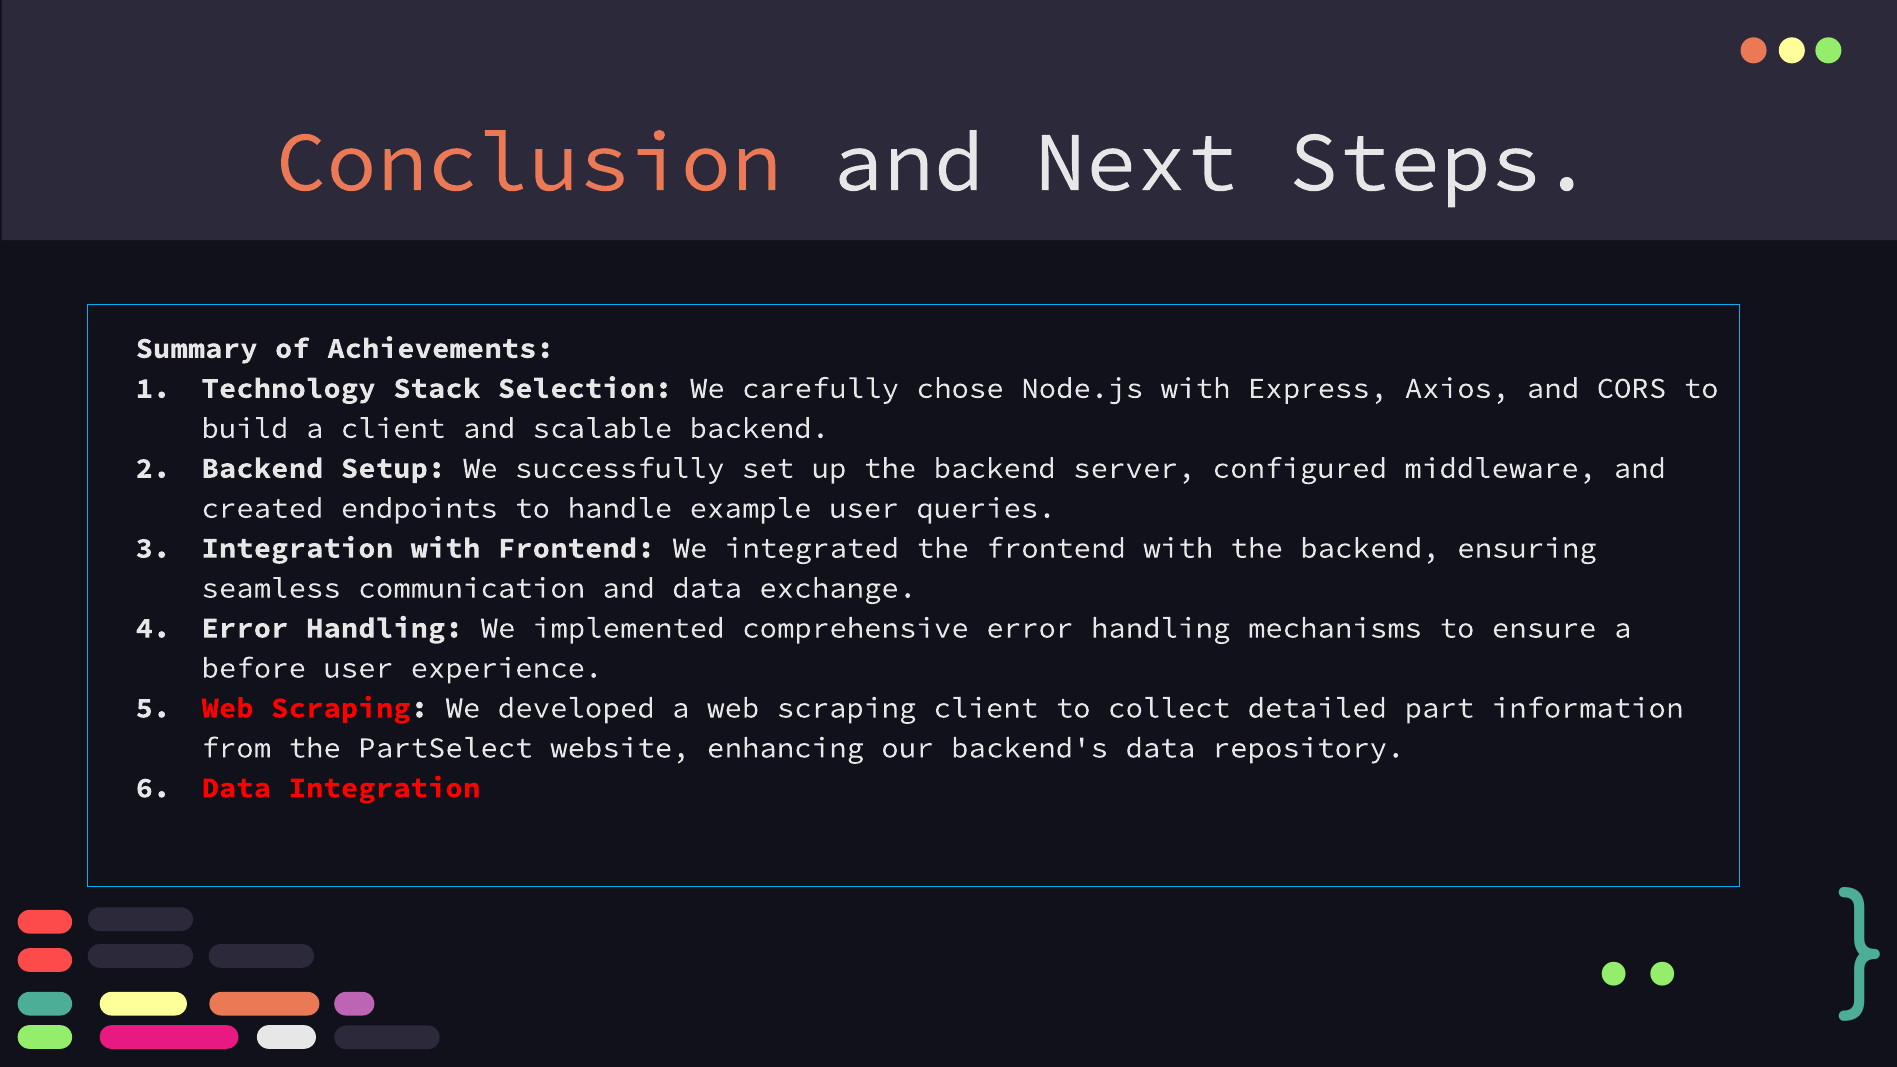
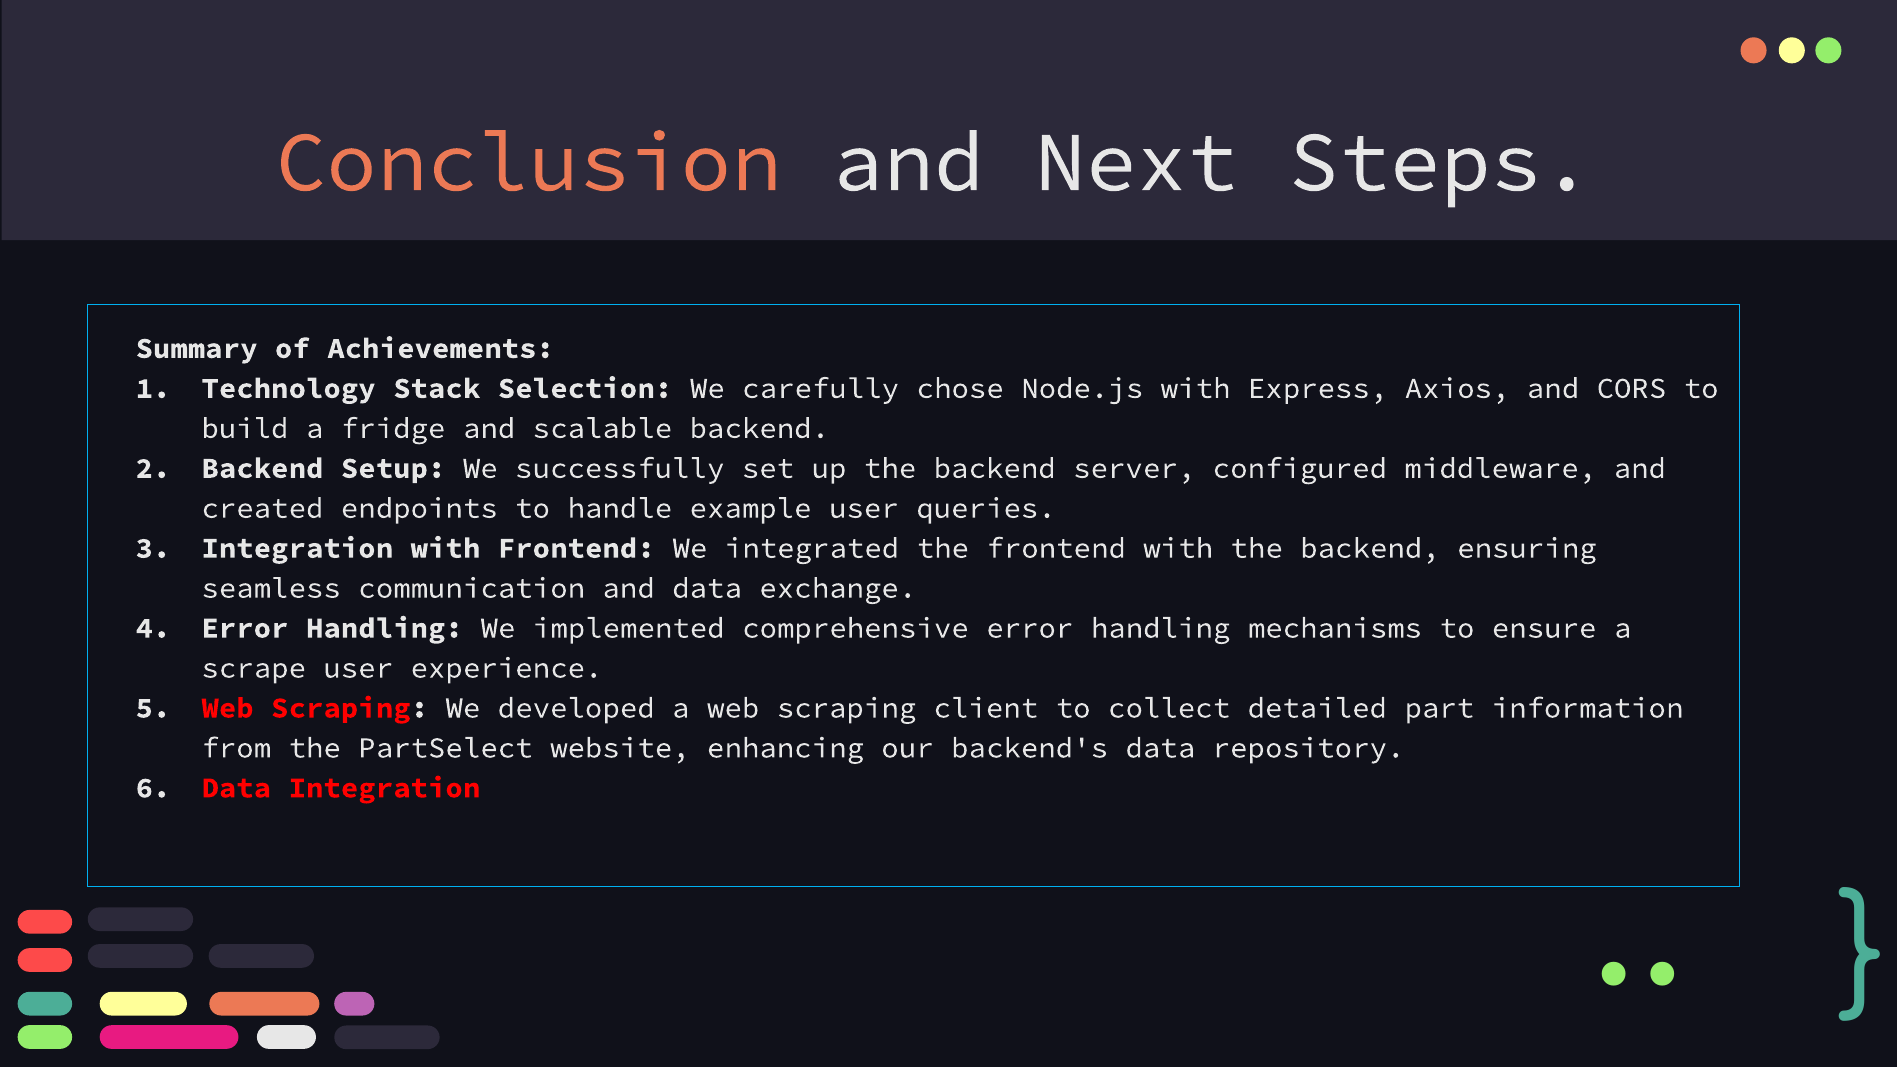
a client: client -> fridge (393, 428)
before: before -> scrape (254, 668)
